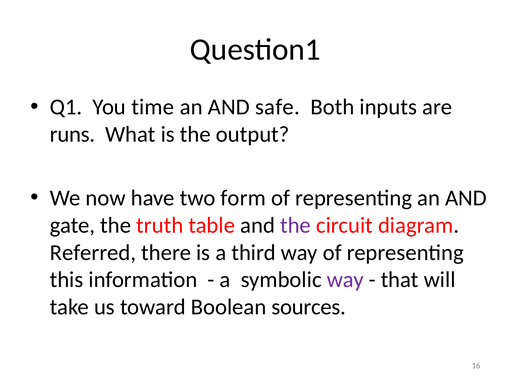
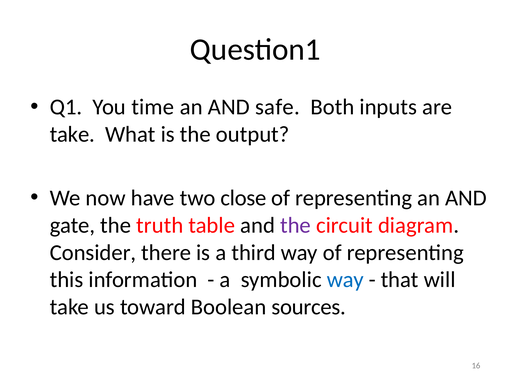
runs: runs -> take (72, 134)
form: form -> close (243, 198)
Referred: Referred -> Consider (93, 253)
way colour: purple -> blue (345, 280)
